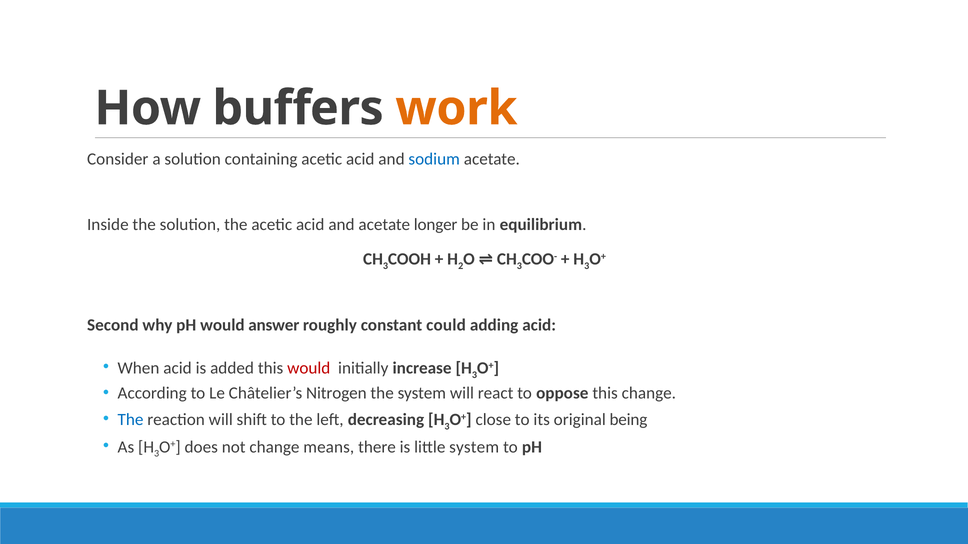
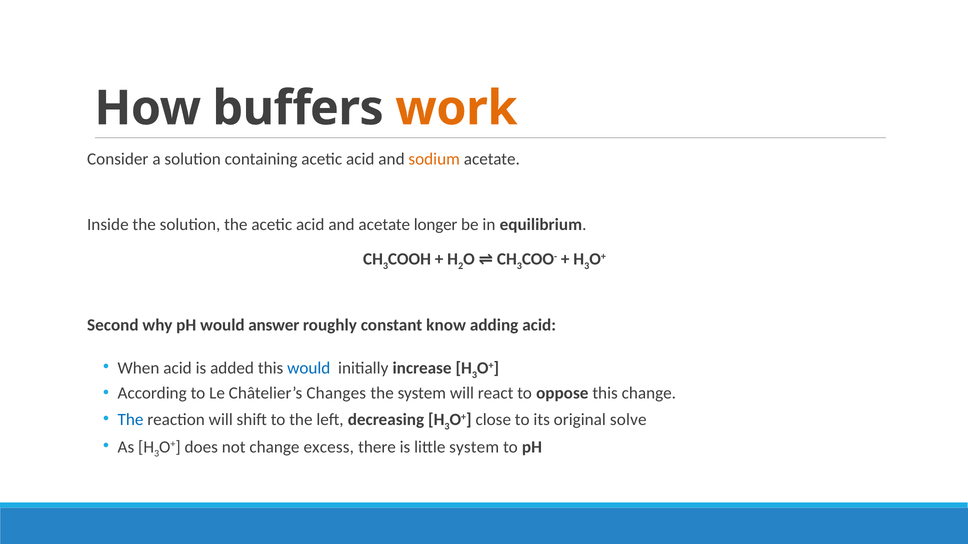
sodium colour: blue -> orange (434, 159)
could: could -> know (446, 325)
would colour: red -> blue (309, 368)
Nitrogen: Nitrogen -> Changes (336, 393)
being: being -> solve (628, 420)
means: means -> excess (329, 447)
